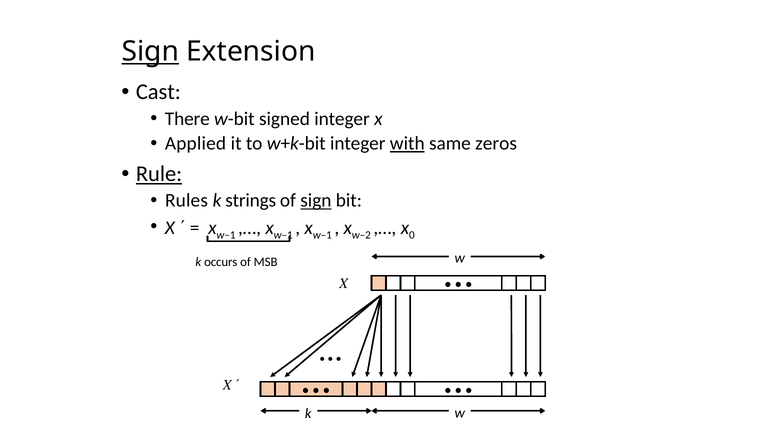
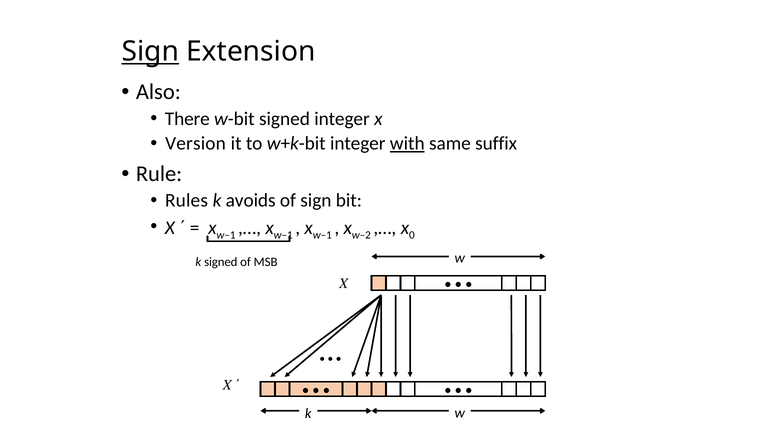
Cast: Cast -> Also (158, 92)
Applied: Applied -> Version (196, 144)
zeros: zeros -> suffix (496, 144)
Rule underline: present -> none (159, 174)
strings: strings -> avoids (251, 201)
sign underline: present -> none (316, 201)
k occurs: occurs -> signed (221, 262)
